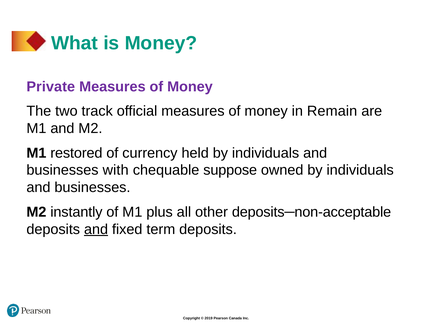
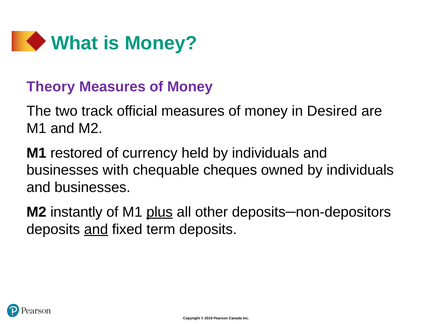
Private: Private -> Theory (51, 87)
Remain: Remain -> Desired (332, 111)
suppose: suppose -> cheques (230, 170)
plus underline: none -> present (160, 212)
deposits─non-acceptable: deposits─non-acceptable -> deposits─non-depositors (311, 212)
